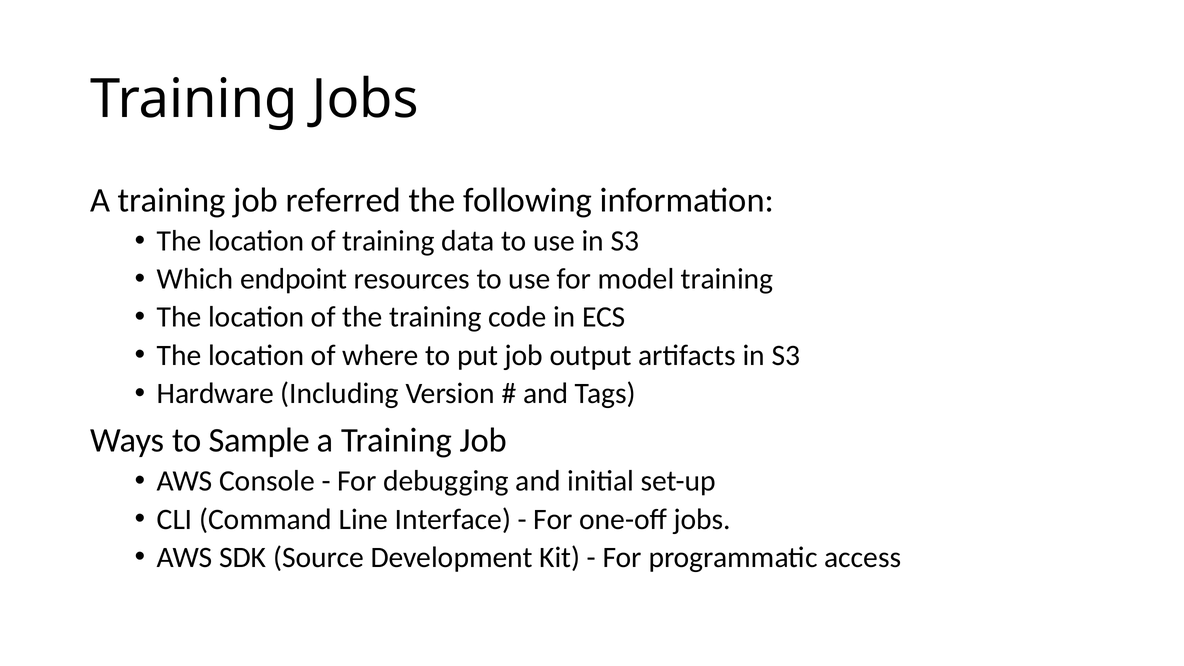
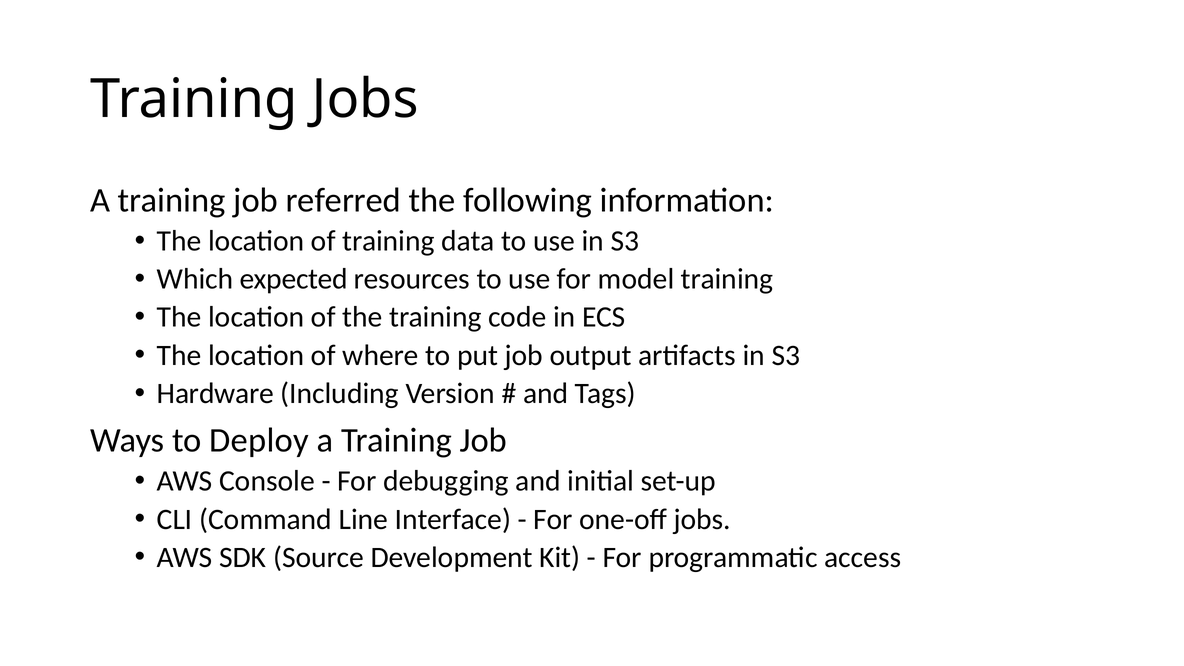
endpoint: endpoint -> expected (294, 279)
Sample: Sample -> Deploy (259, 440)
